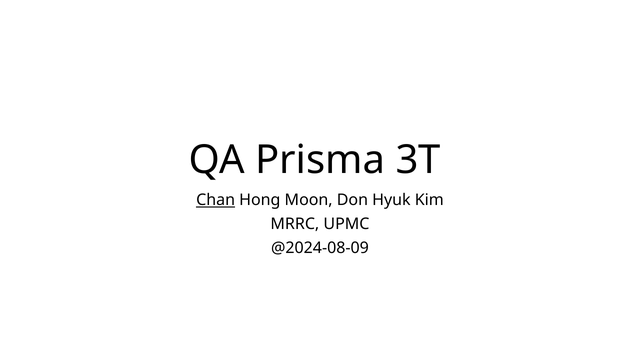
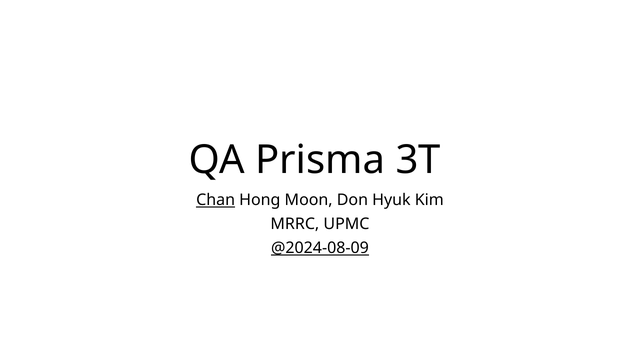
@2024-08-09 underline: none -> present (320, 248)
